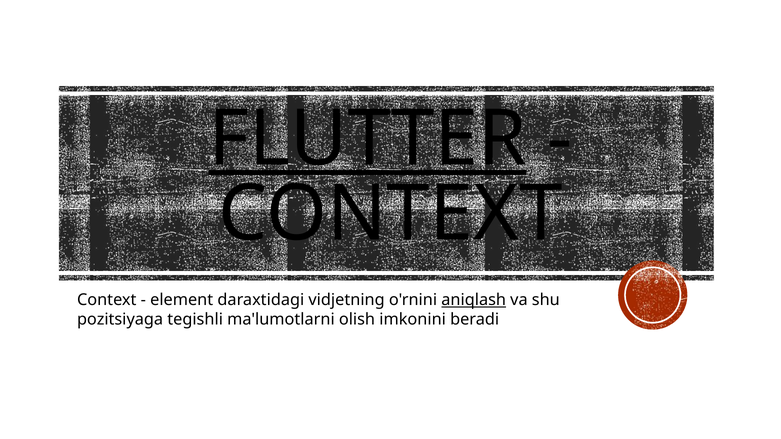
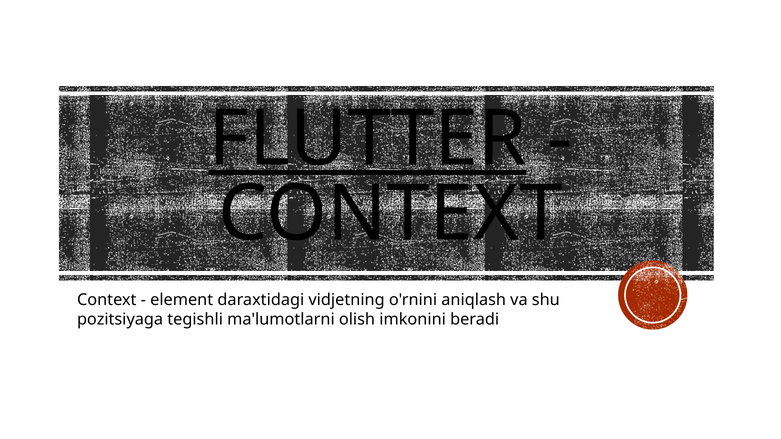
aniqlash underline: present -> none (474, 300)
